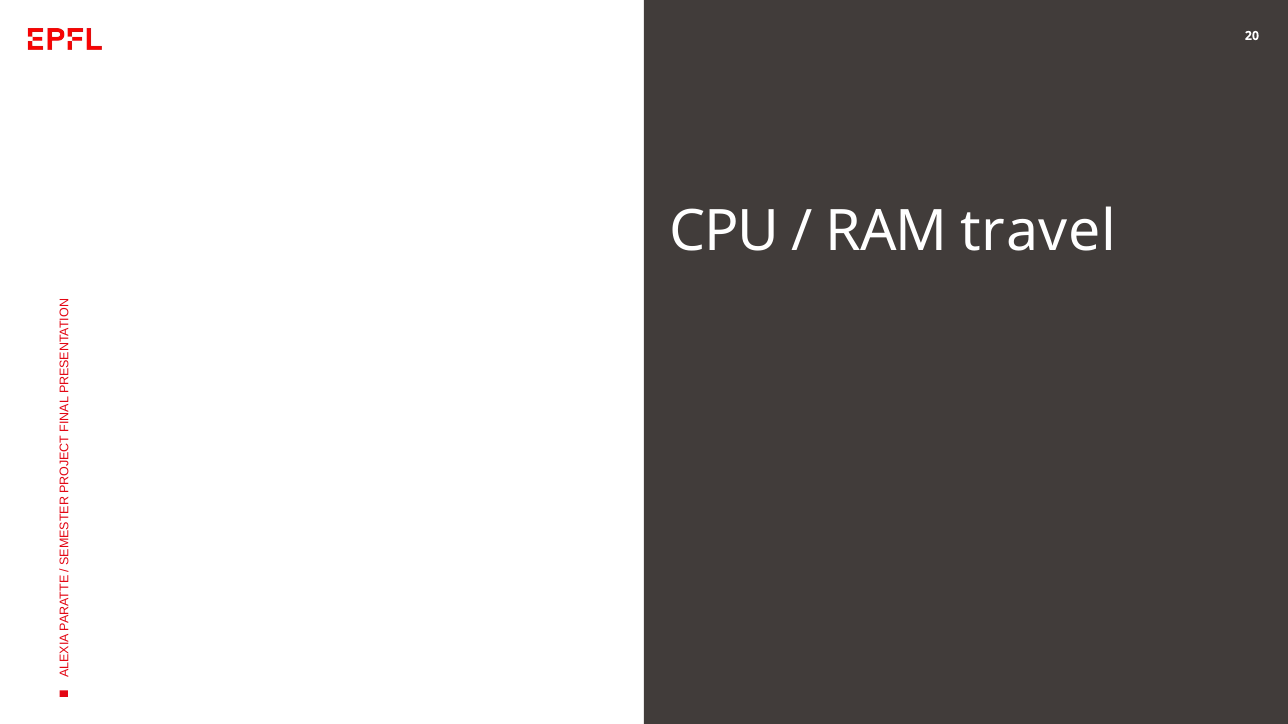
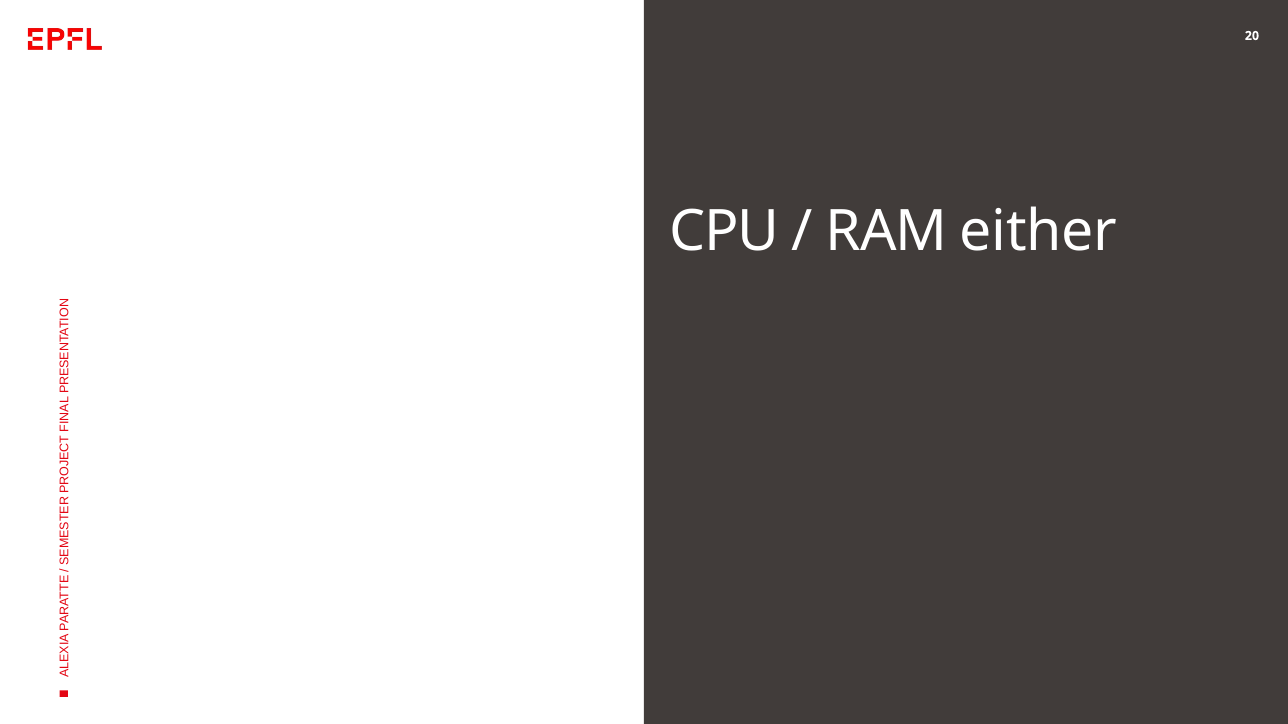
travel: travel -> either (1039, 232)
